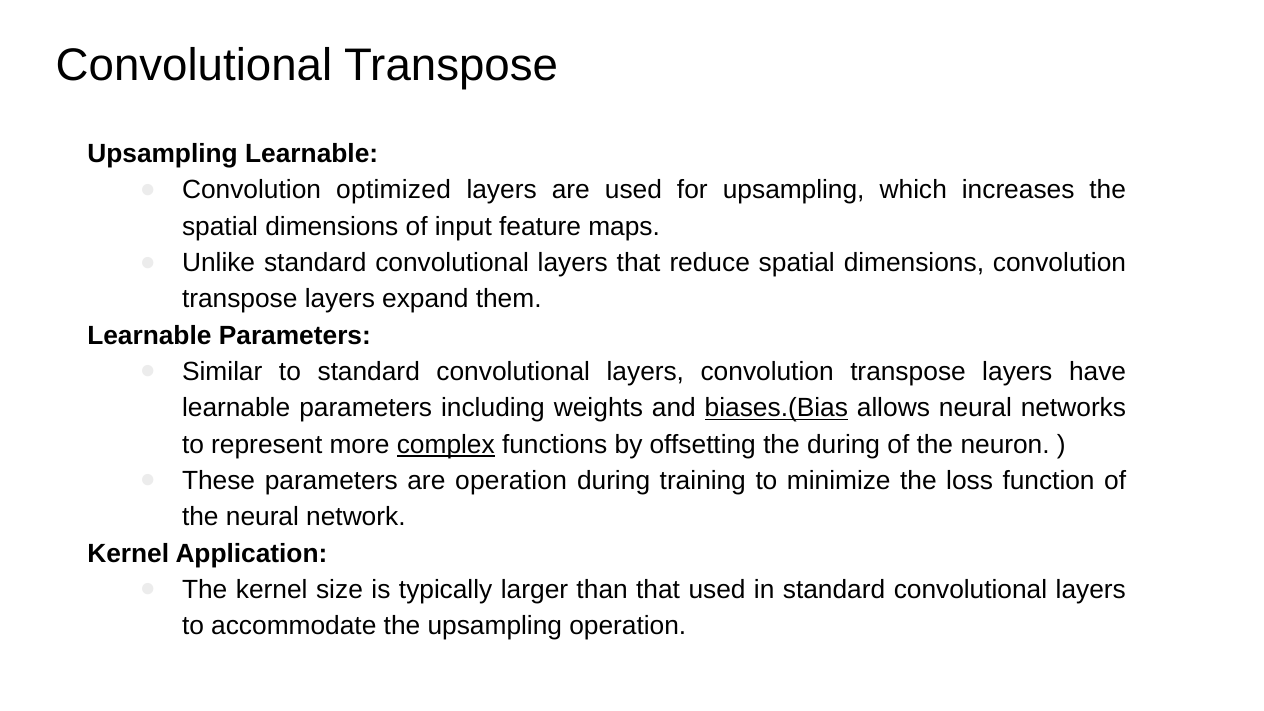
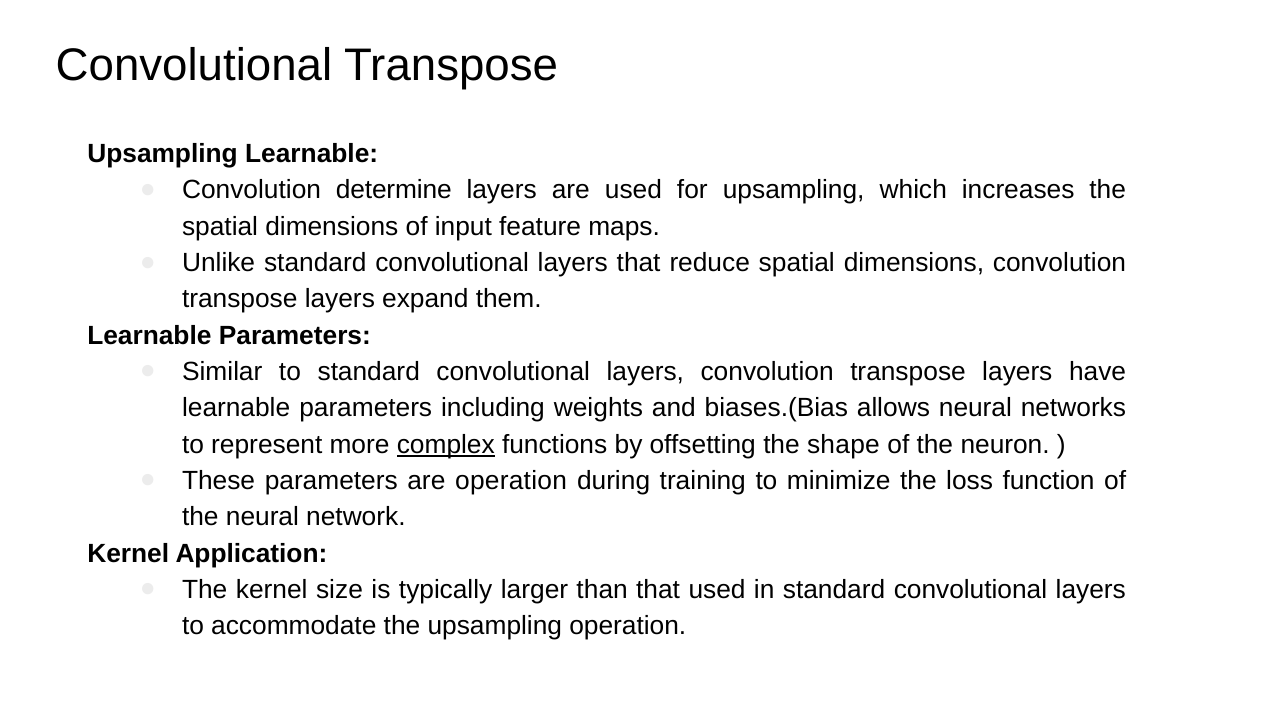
optimized: optimized -> determine (394, 190)
biases.(Bias underline: present -> none (776, 408)
the during: during -> shape (843, 445)
